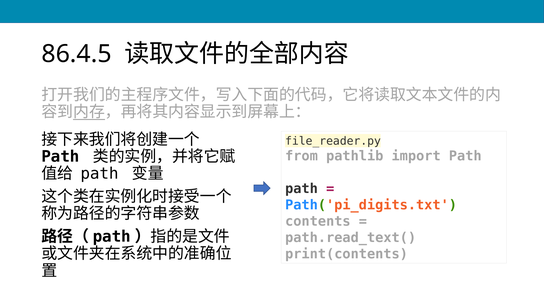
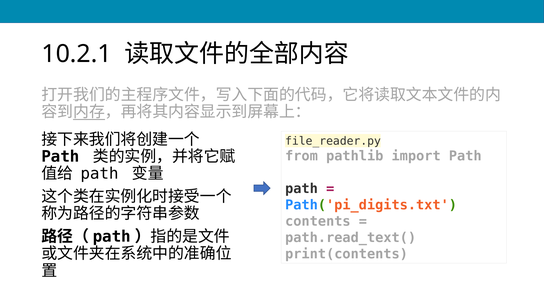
86.4.5: 86.4.5 -> 10.2.1 (77, 54)
